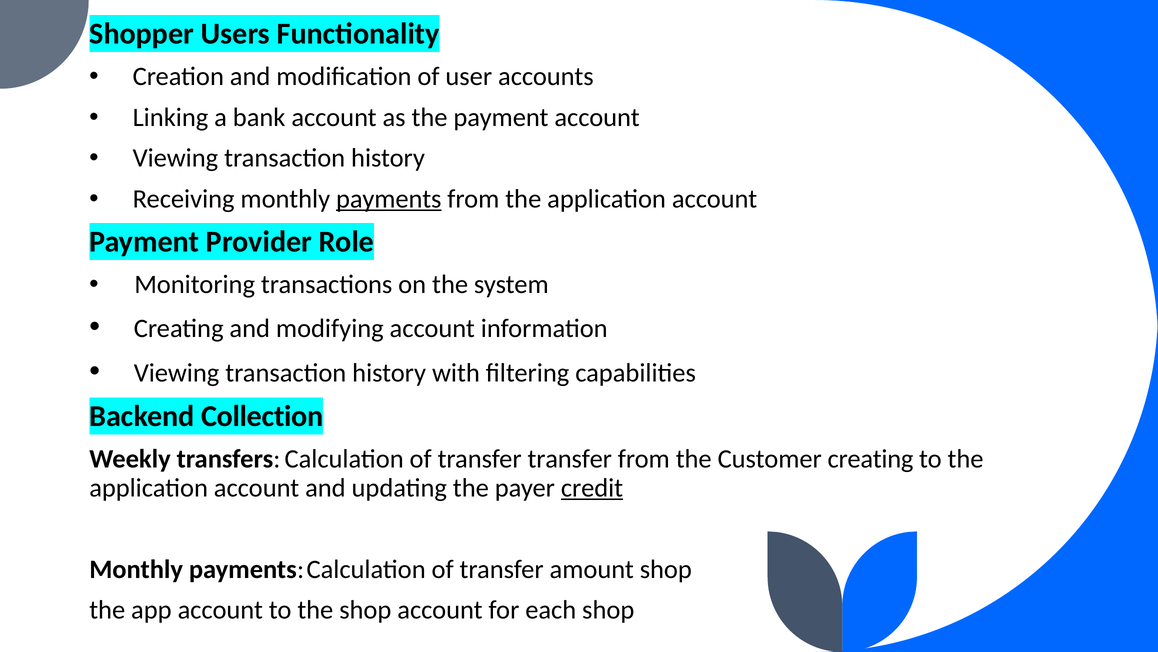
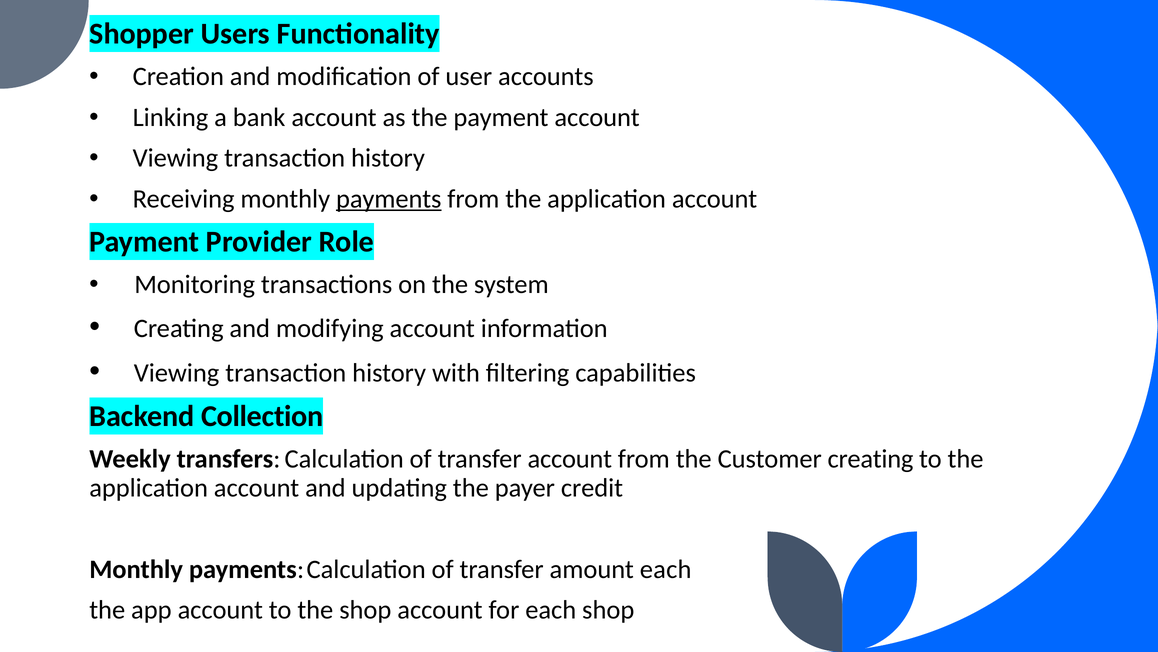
transfer transfer: transfer -> account (570, 459)
credit underline: present -> none (592, 487)
amount shop: shop -> each (666, 569)
